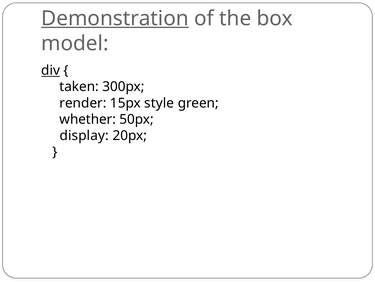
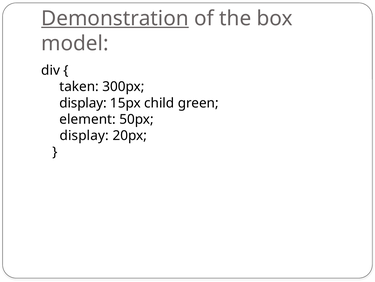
div underline: present -> none (51, 70)
render: render -> display (83, 103)
style: style -> child (159, 103)
whether: whether -> element (88, 119)
